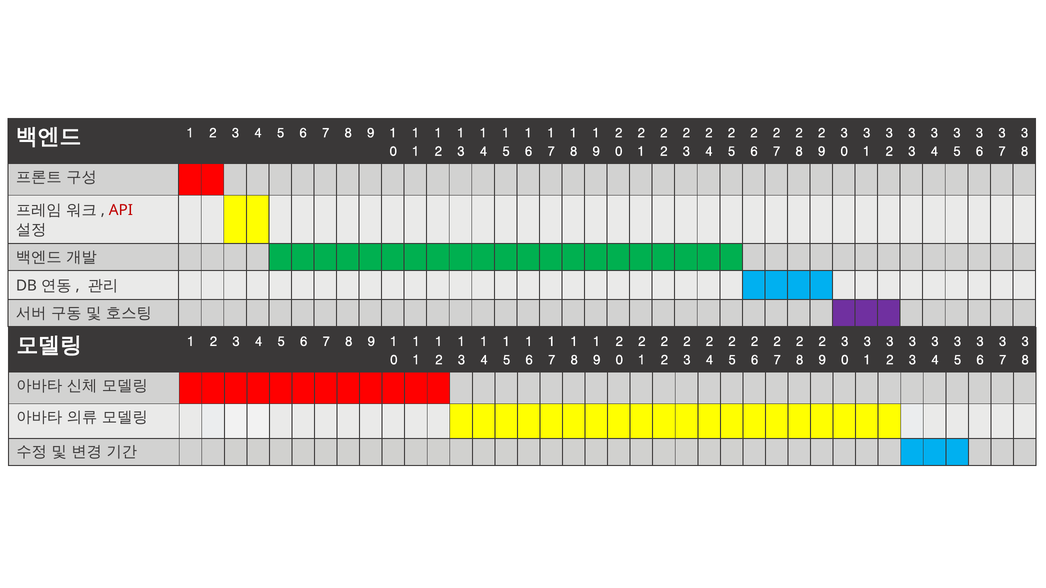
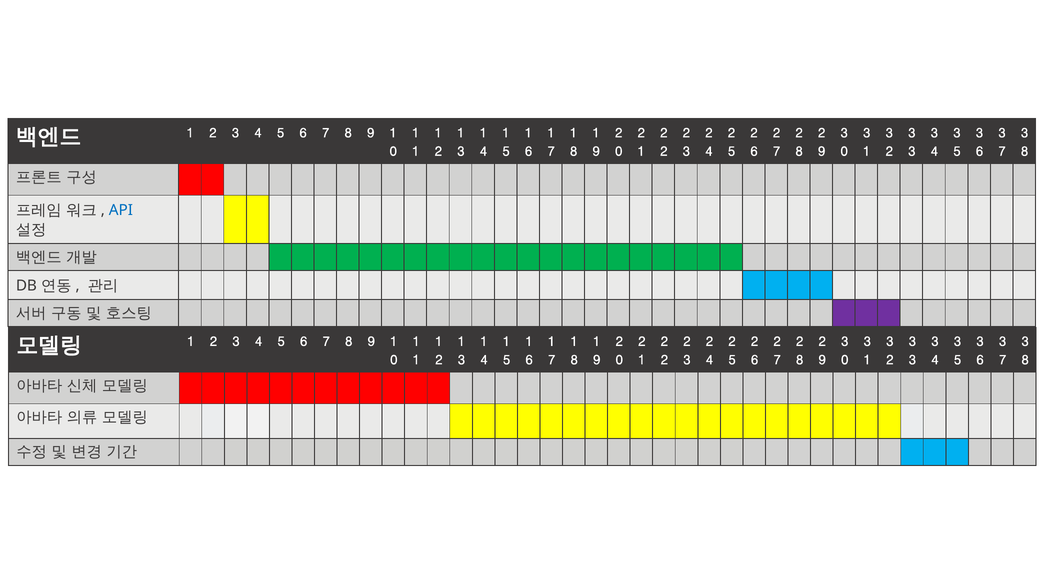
API colour: red -> blue (121, 211)
